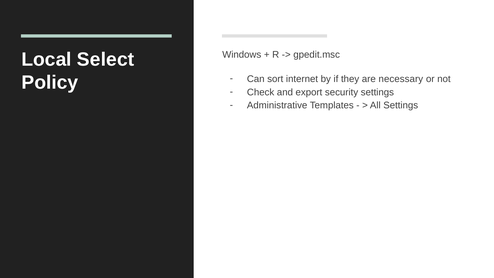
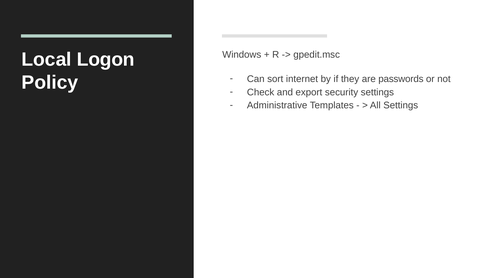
Select: Select -> Logon (106, 59)
necessary: necessary -> passwords (401, 79)
